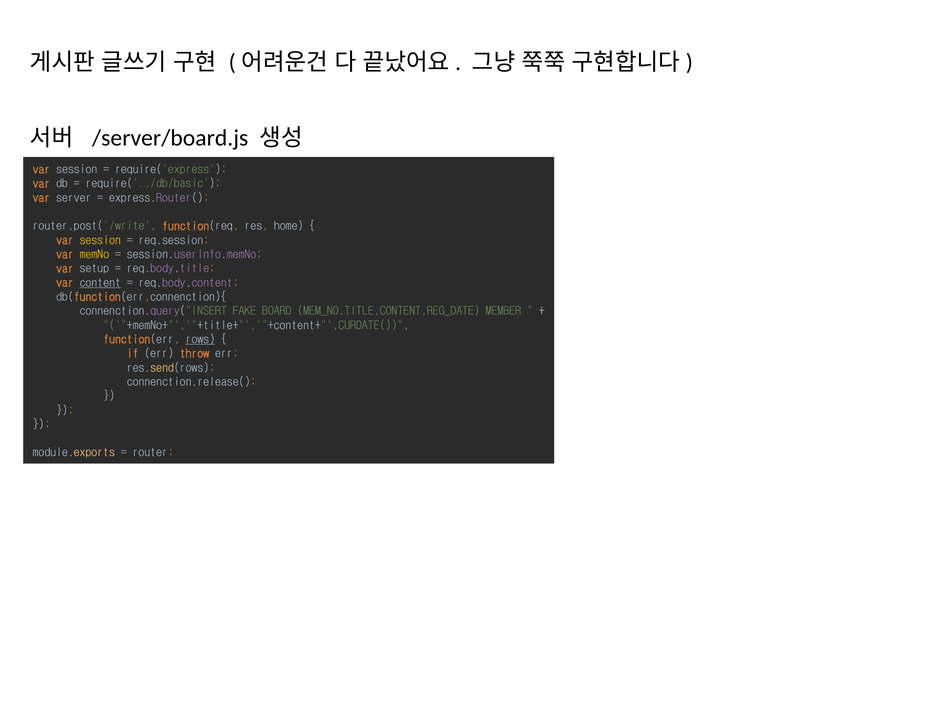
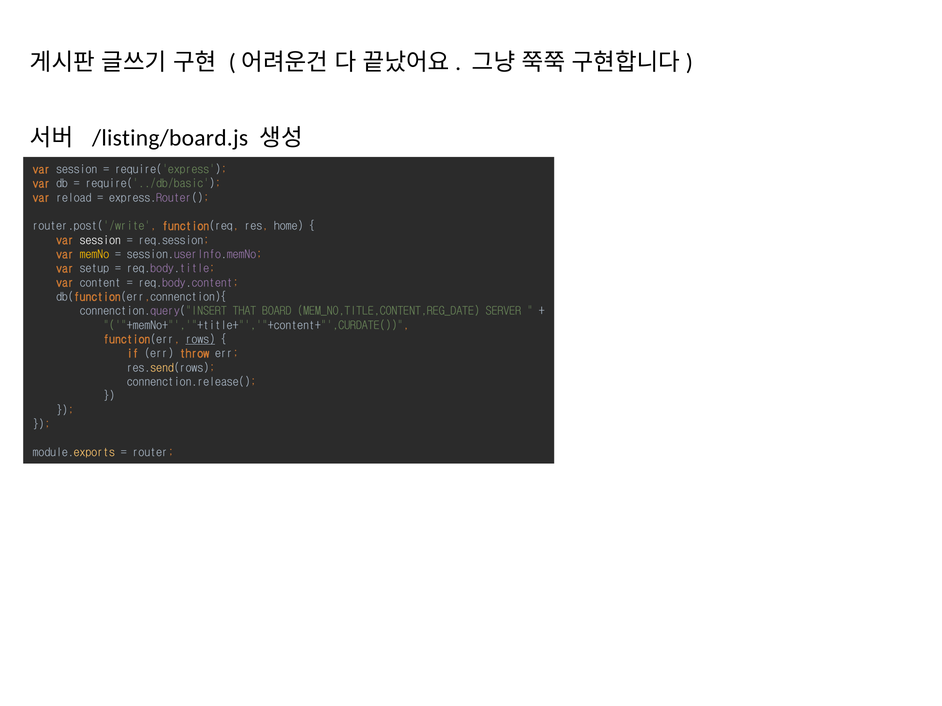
/server/board.js: /server/board.js -> /listing/board.js (170, 138)
server: server -> reload (74, 198)
session colour: yellow -> white (100, 240)
content underline: present -> none (100, 283)
FAKE: FAKE -> THAT (244, 311)
MEMBER: MEMBER -> SERVER (503, 311)
